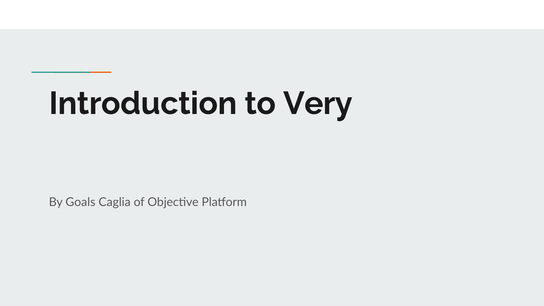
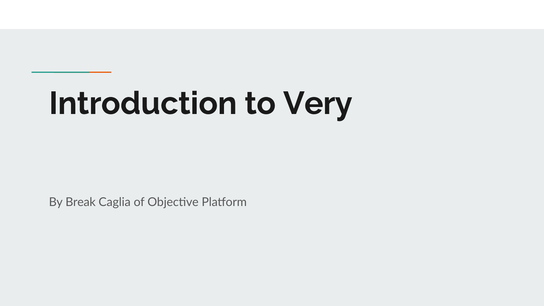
Goals: Goals -> Break (81, 202)
